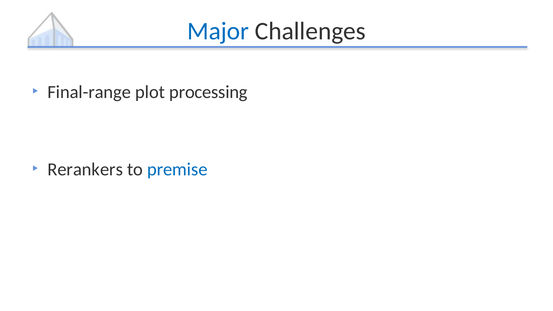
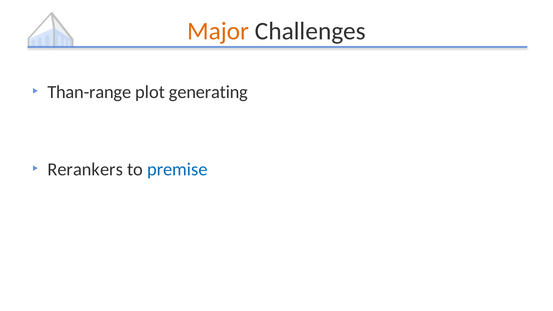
Major colour: blue -> orange (218, 31)
Final-range: Final-range -> Than-range (89, 92)
processing: processing -> generating (208, 92)
